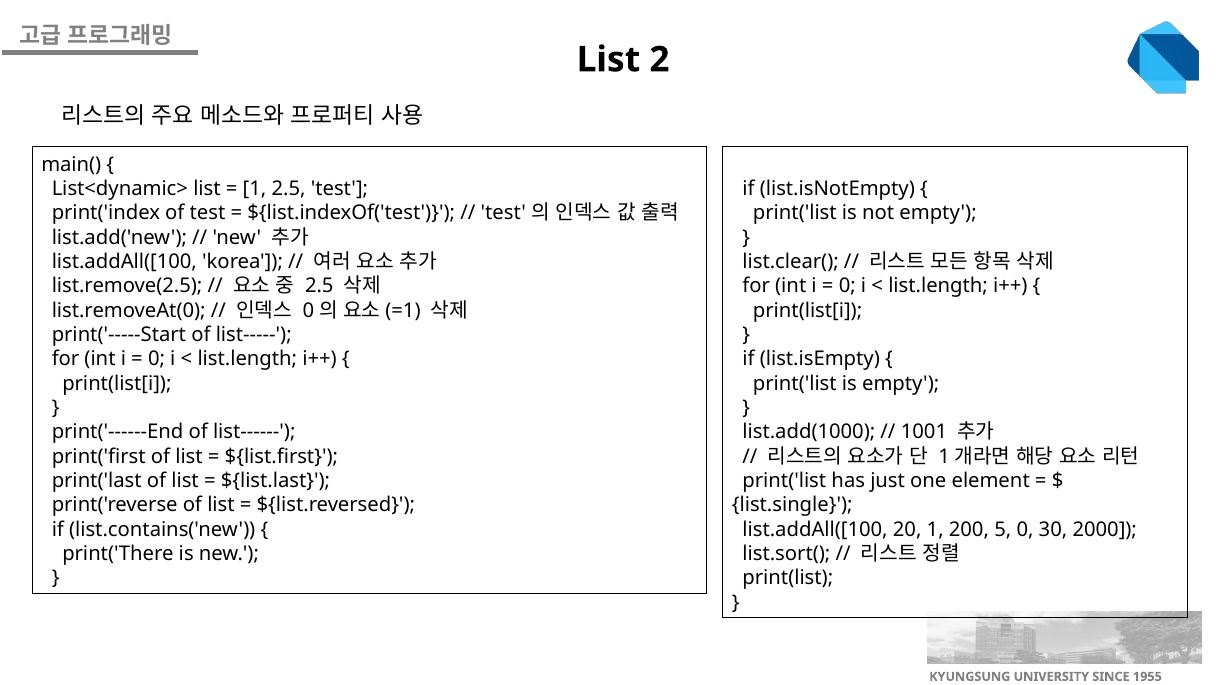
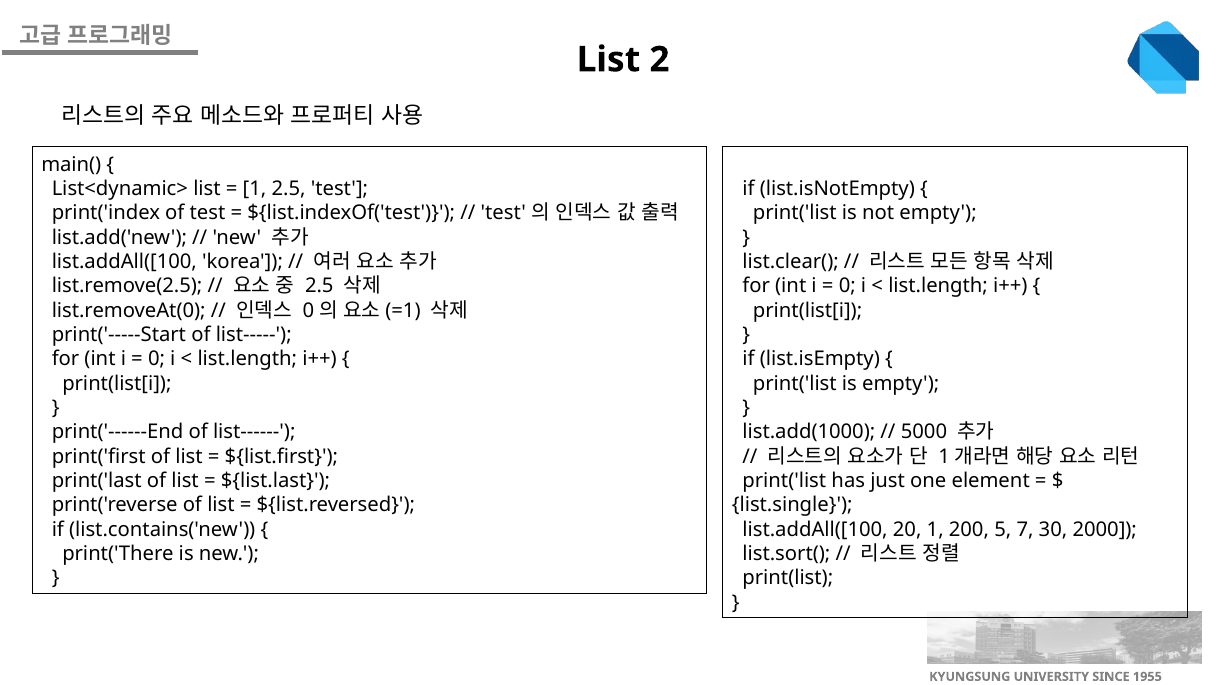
1001: 1001 -> 5000 (924, 432)
5 0: 0 -> 7 (1025, 530)
